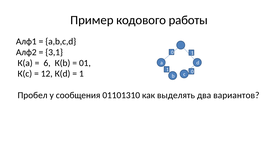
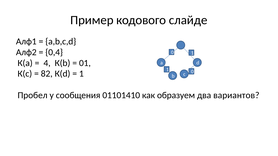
работы: работы -> слайде (188, 20)
3,1: 3,1 -> 0,4 (54, 52)
6: 6 -> 4 (47, 63)
12: 12 -> 82 (47, 74)
01101310: 01101310 -> 01101410 (121, 95)
выделять: выделять -> образуем (176, 95)
